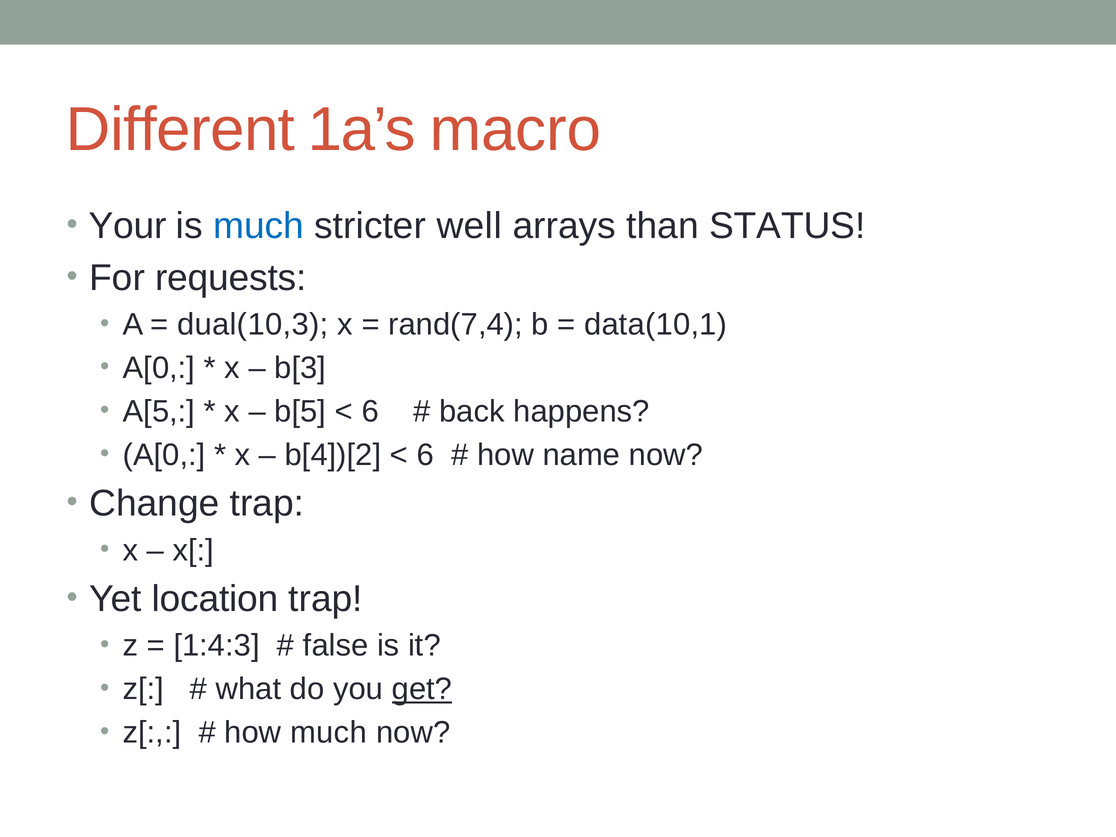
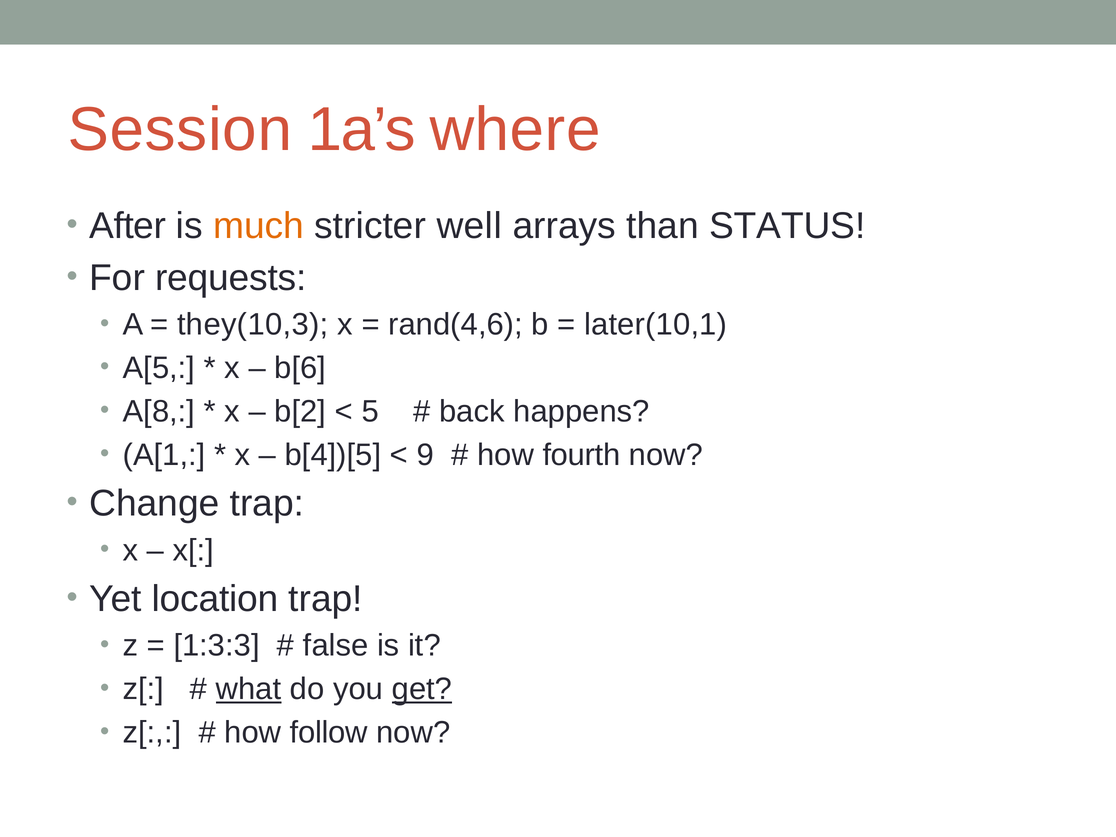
Different: Different -> Session (180, 130)
macro: macro -> where (515, 130)
Your: Your -> After (128, 226)
much colour: blue -> orange (259, 226)
dual(10,3: dual(10,3 -> they(10,3 (253, 325)
rand(7,4: rand(7,4 -> rand(4,6 (456, 325)
data(10,1: data(10,1 -> later(10,1 (656, 325)
A[0: A[0 -> A[5 (159, 368)
b[3: b[3 -> b[6 (300, 368)
A[5: A[5 -> A[8 (159, 411)
b[5: b[5 -> b[2 (300, 411)
6: 6 -> 5 (370, 411)
A[0: A[0 -> A[1 (164, 455)
b[4])[2: b[4])[2 -> b[4])[5 (333, 455)
6: 6 -> 9 (425, 455)
name: name -> fourth (581, 455)
1:4:3: 1:4:3 -> 1:3:3 (217, 646)
what underline: none -> present (249, 689)
how much: much -> follow (329, 733)
